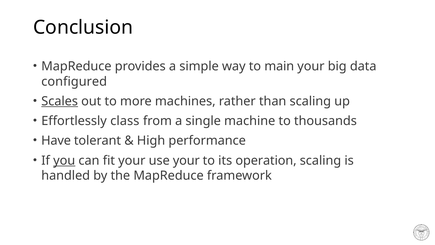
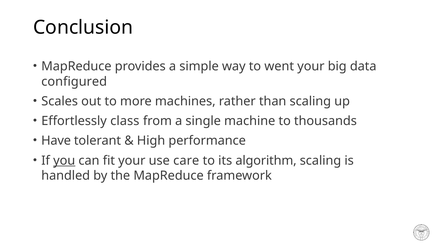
main: main -> went (279, 66)
Scales underline: present -> none (60, 101)
use your: your -> care (186, 160)
operation: operation -> algorithm (266, 160)
